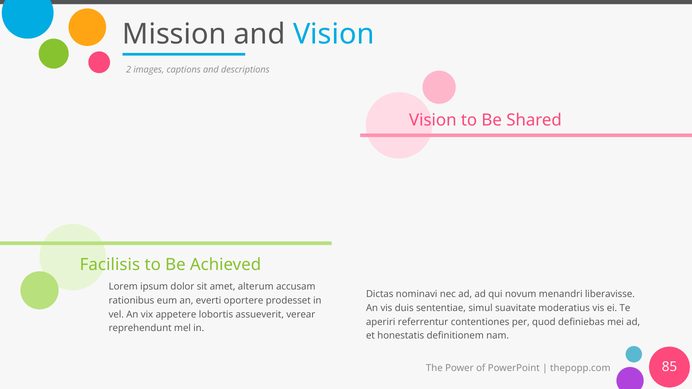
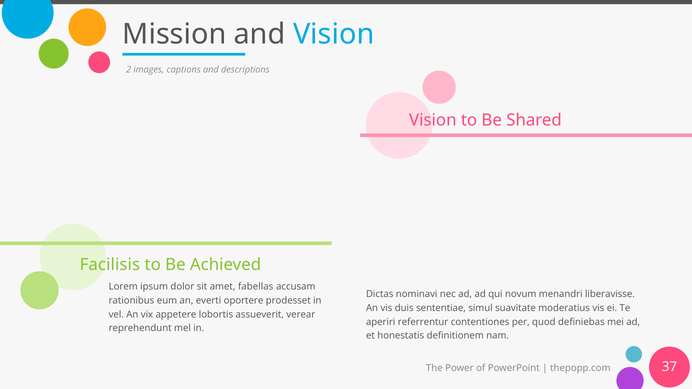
alterum: alterum -> fabellas (256, 287)
85: 85 -> 37 (669, 367)
